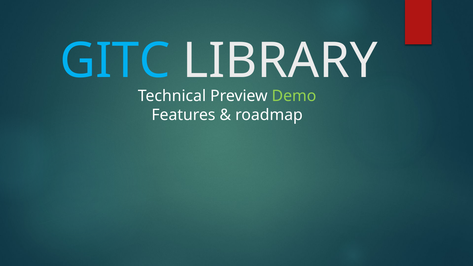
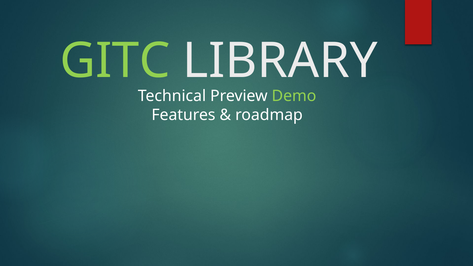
GITC colour: light blue -> light green (115, 61)
